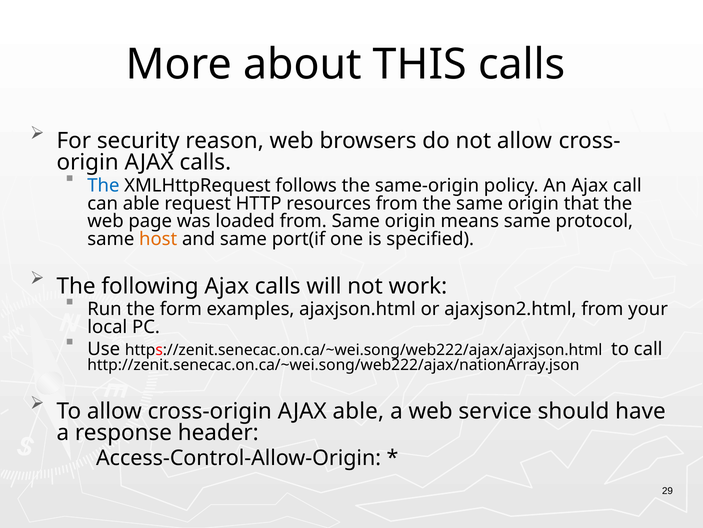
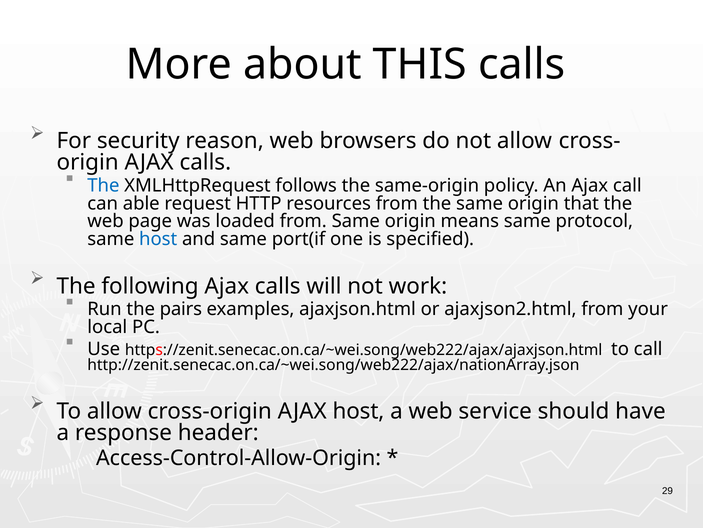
host colour: orange -> blue (158, 239)
form: form -> pairs (181, 309)
AJAX able: able -> host (358, 411)
